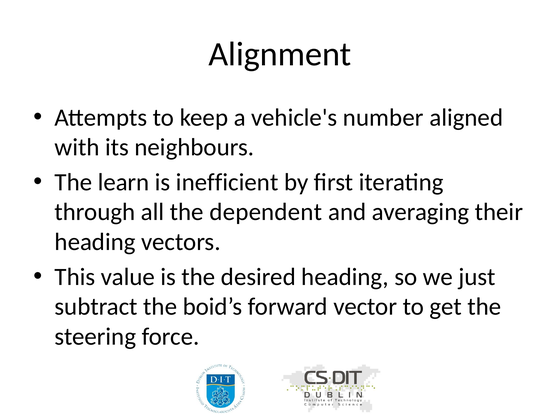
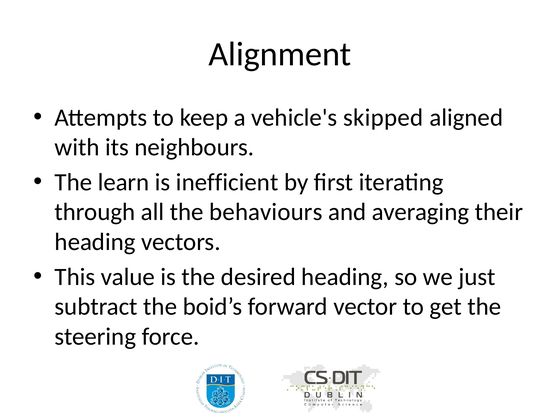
number: number -> skipped (383, 117)
dependent: dependent -> behaviours (266, 212)
